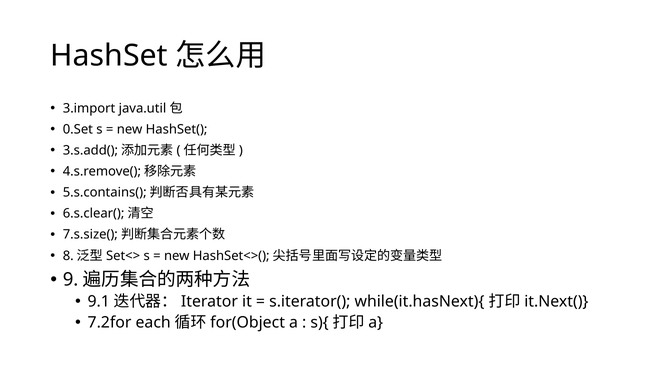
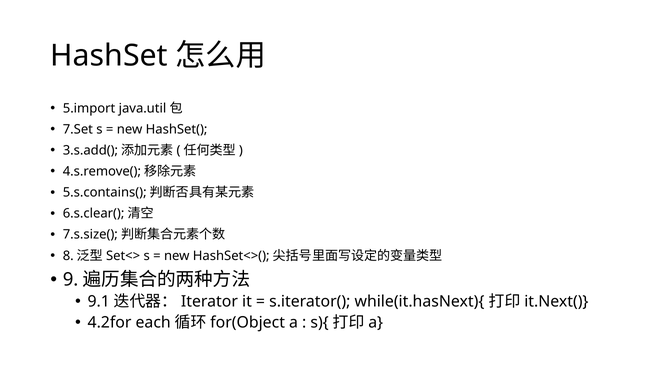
3.import: 3.import -> 5.import (89, 108)
0.Set: 0.Set -> 7.Set (78, 129)
7.2for: 7.2for -> 4.2for (110, 322)
